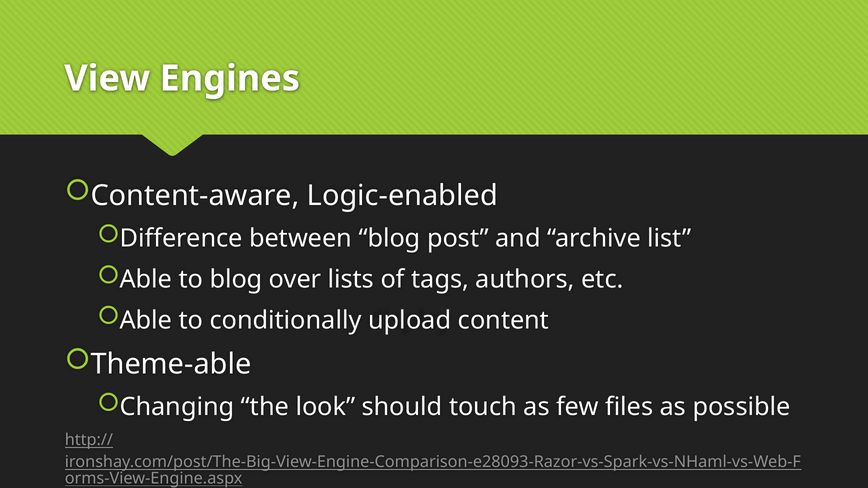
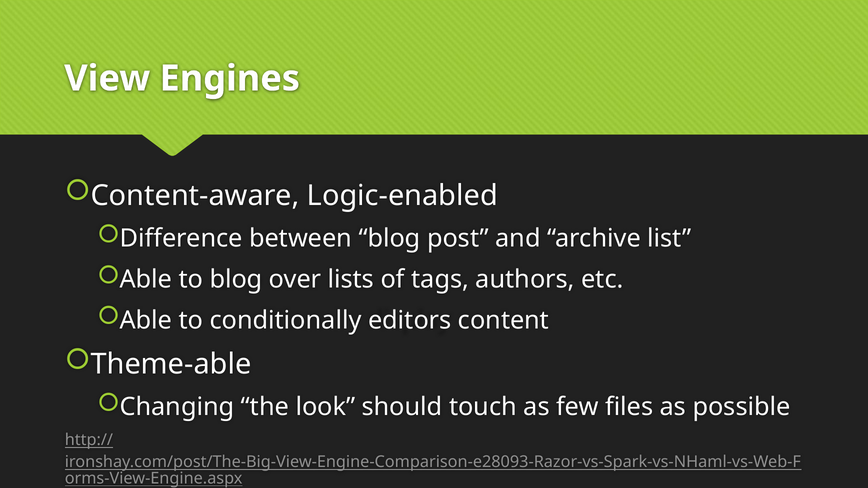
upload: upload -> editors (410, 320)
